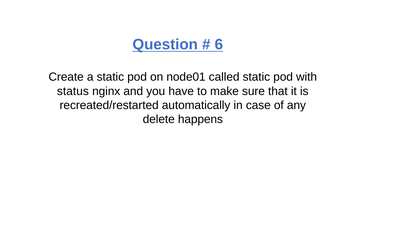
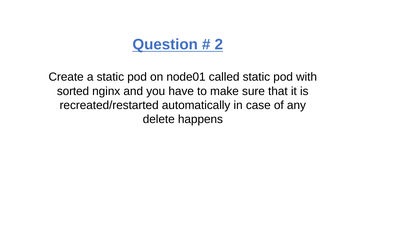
6: 6 -> 2 (219, 45)
status: status -> sorted (73, 91)
